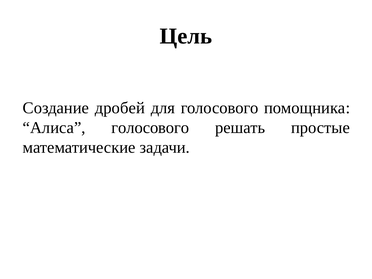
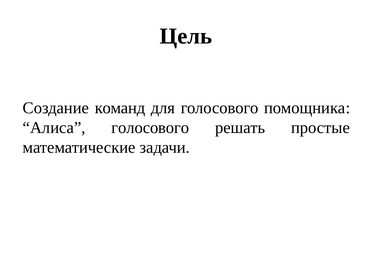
дробей: дробей -> команд (120, 108)
